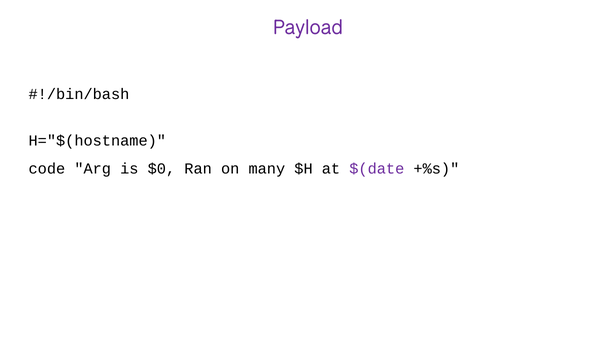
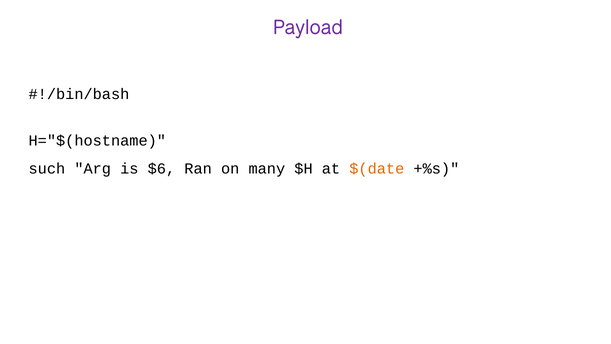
code: code -> such (47, 168)
$0: $0 -> $6 (161, 168)
$(date colour: purple -> orange (377, 168)
